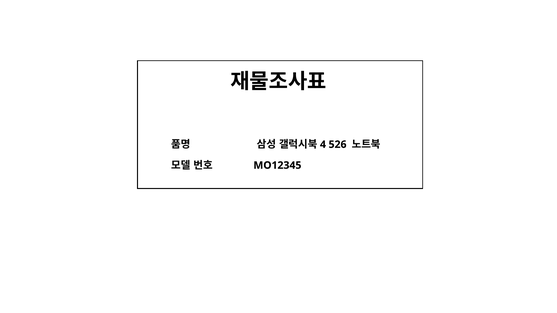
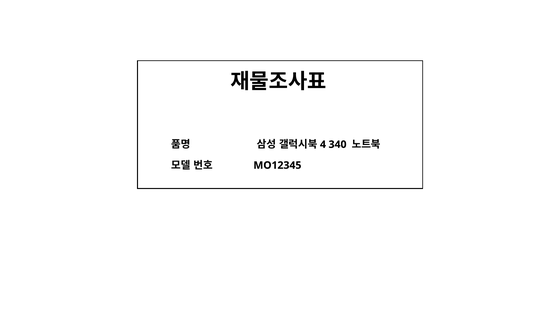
526: 526 -> 340 (338, 145)
